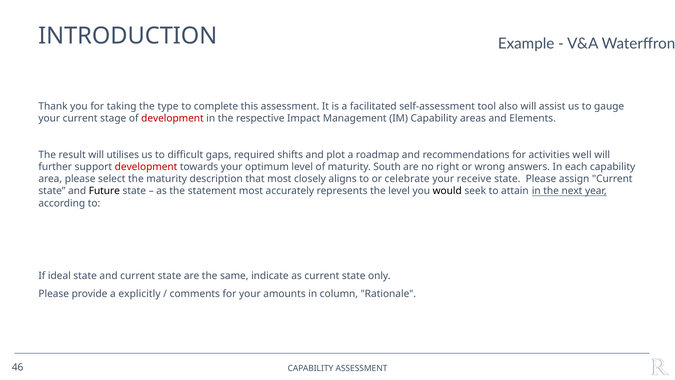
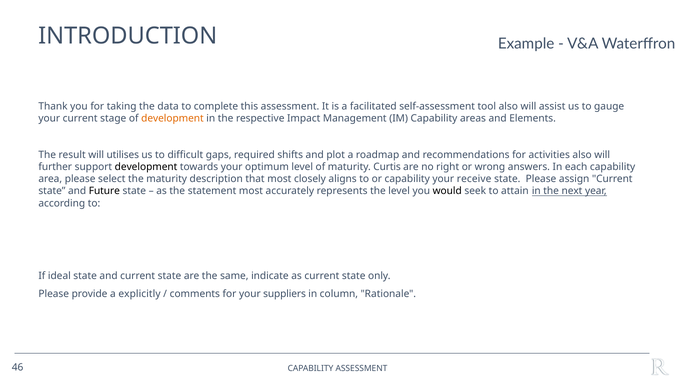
type: type -> data (168, 106)
development colour: red -> orange (172, 118)
activities well: well -> also (582, 155)
development colour: red -> black (146, 167)
South: South -> Curtis (387, 167)
or celebrate: celebrate -> capability (407, 179)
amounts: amounts -> suppliers (285, 294)
